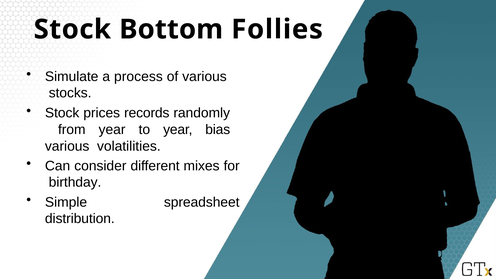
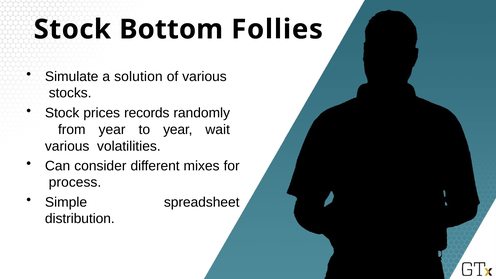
process: process -> solution (138, 77)
bias: bias -> wait (218, 130)
birthday: birthday -> process (75, 182)
